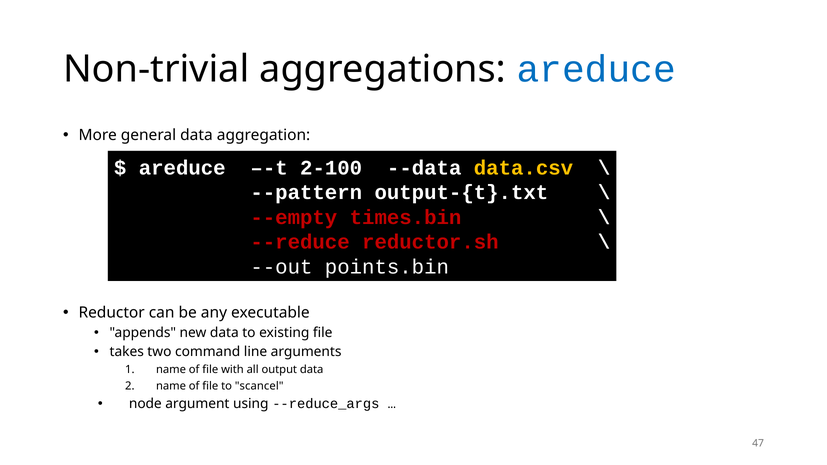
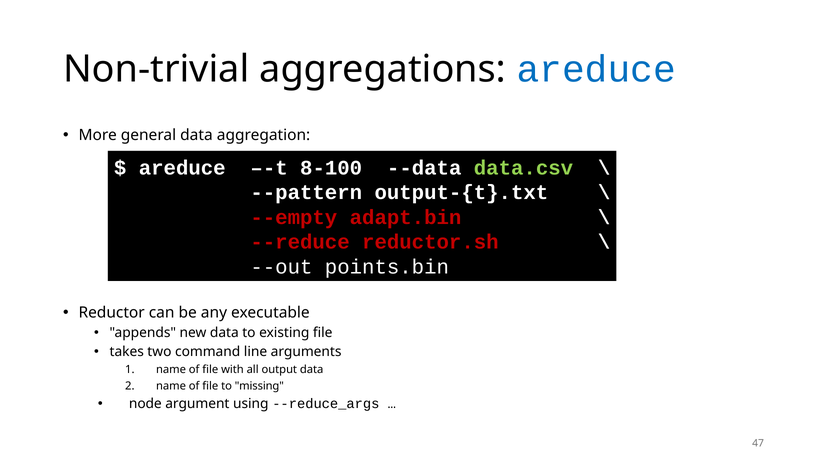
2-100: 2-100 -> 8-100 (331, 168)
data.csv colour: yellow -> light green (523, 168)
times.bin: times.bin -> adapt.bin (406, 217)
scancel: scancel -> missing (259, 386)
